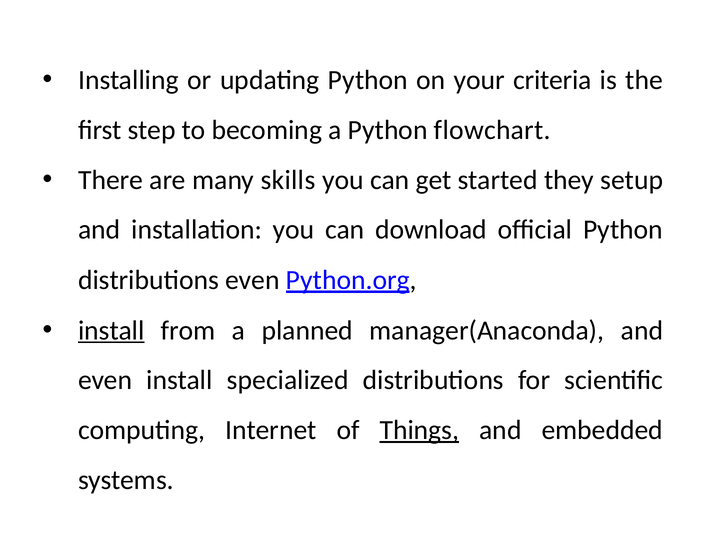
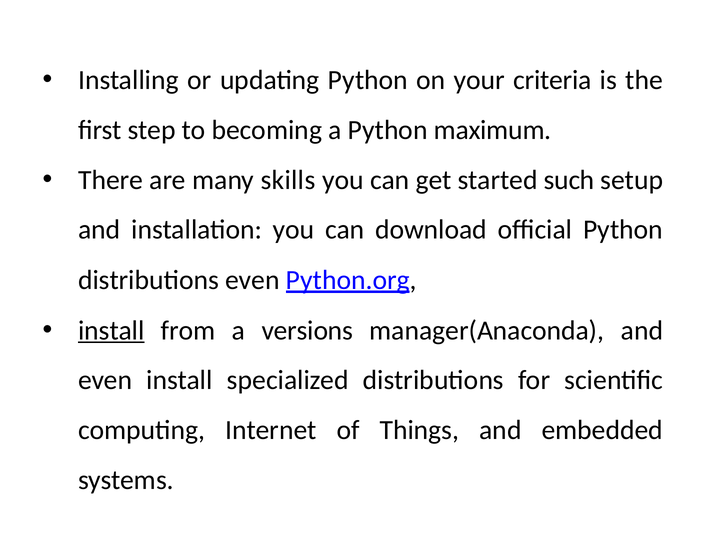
flowchart: flowchart -> maximum (493, 130)
they: they -> such (569, 180)
planned: planned -> versions (307, 330)
Things underline: present -> none (419, 430)
